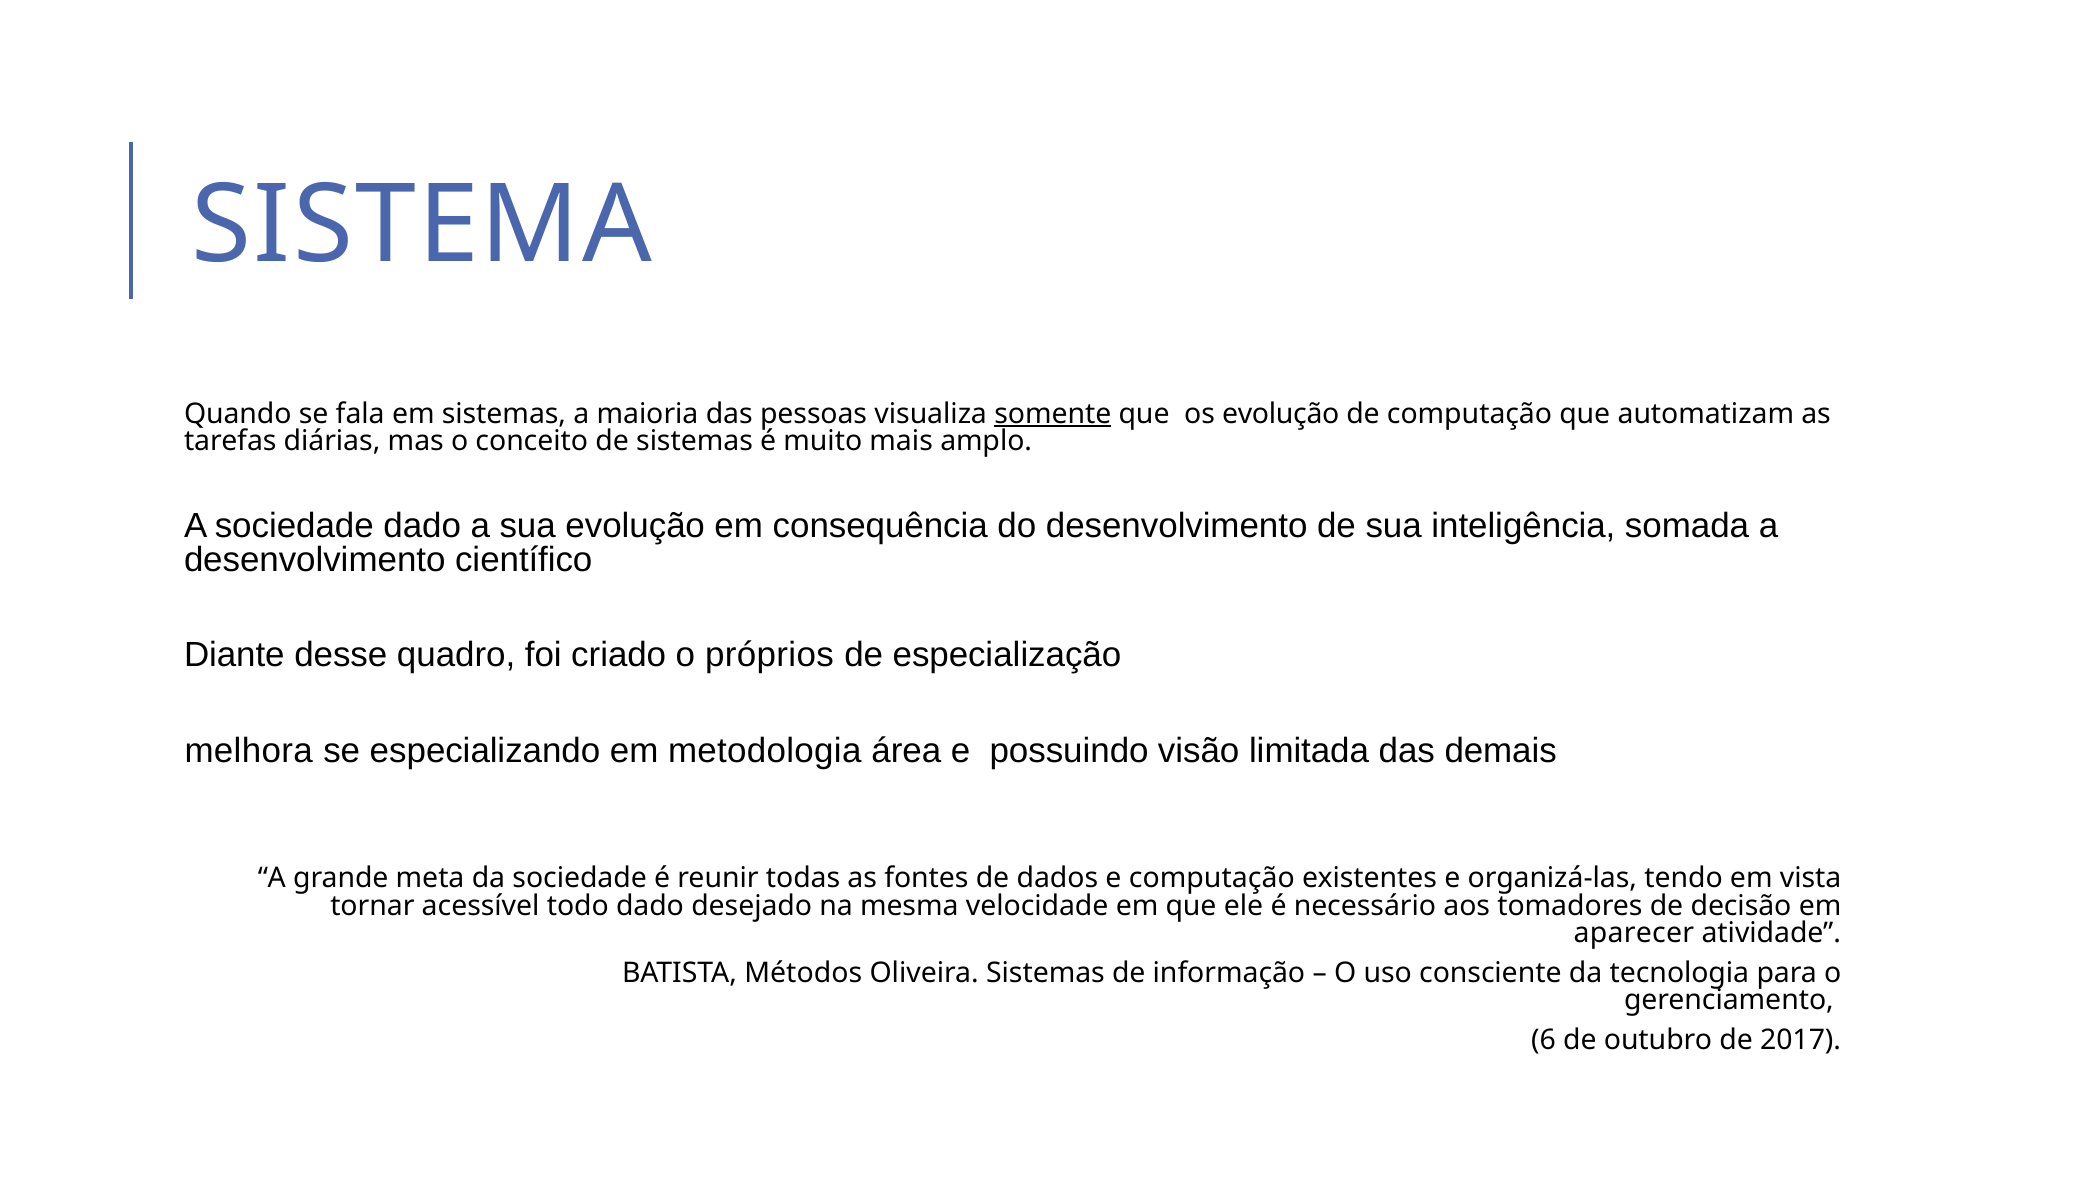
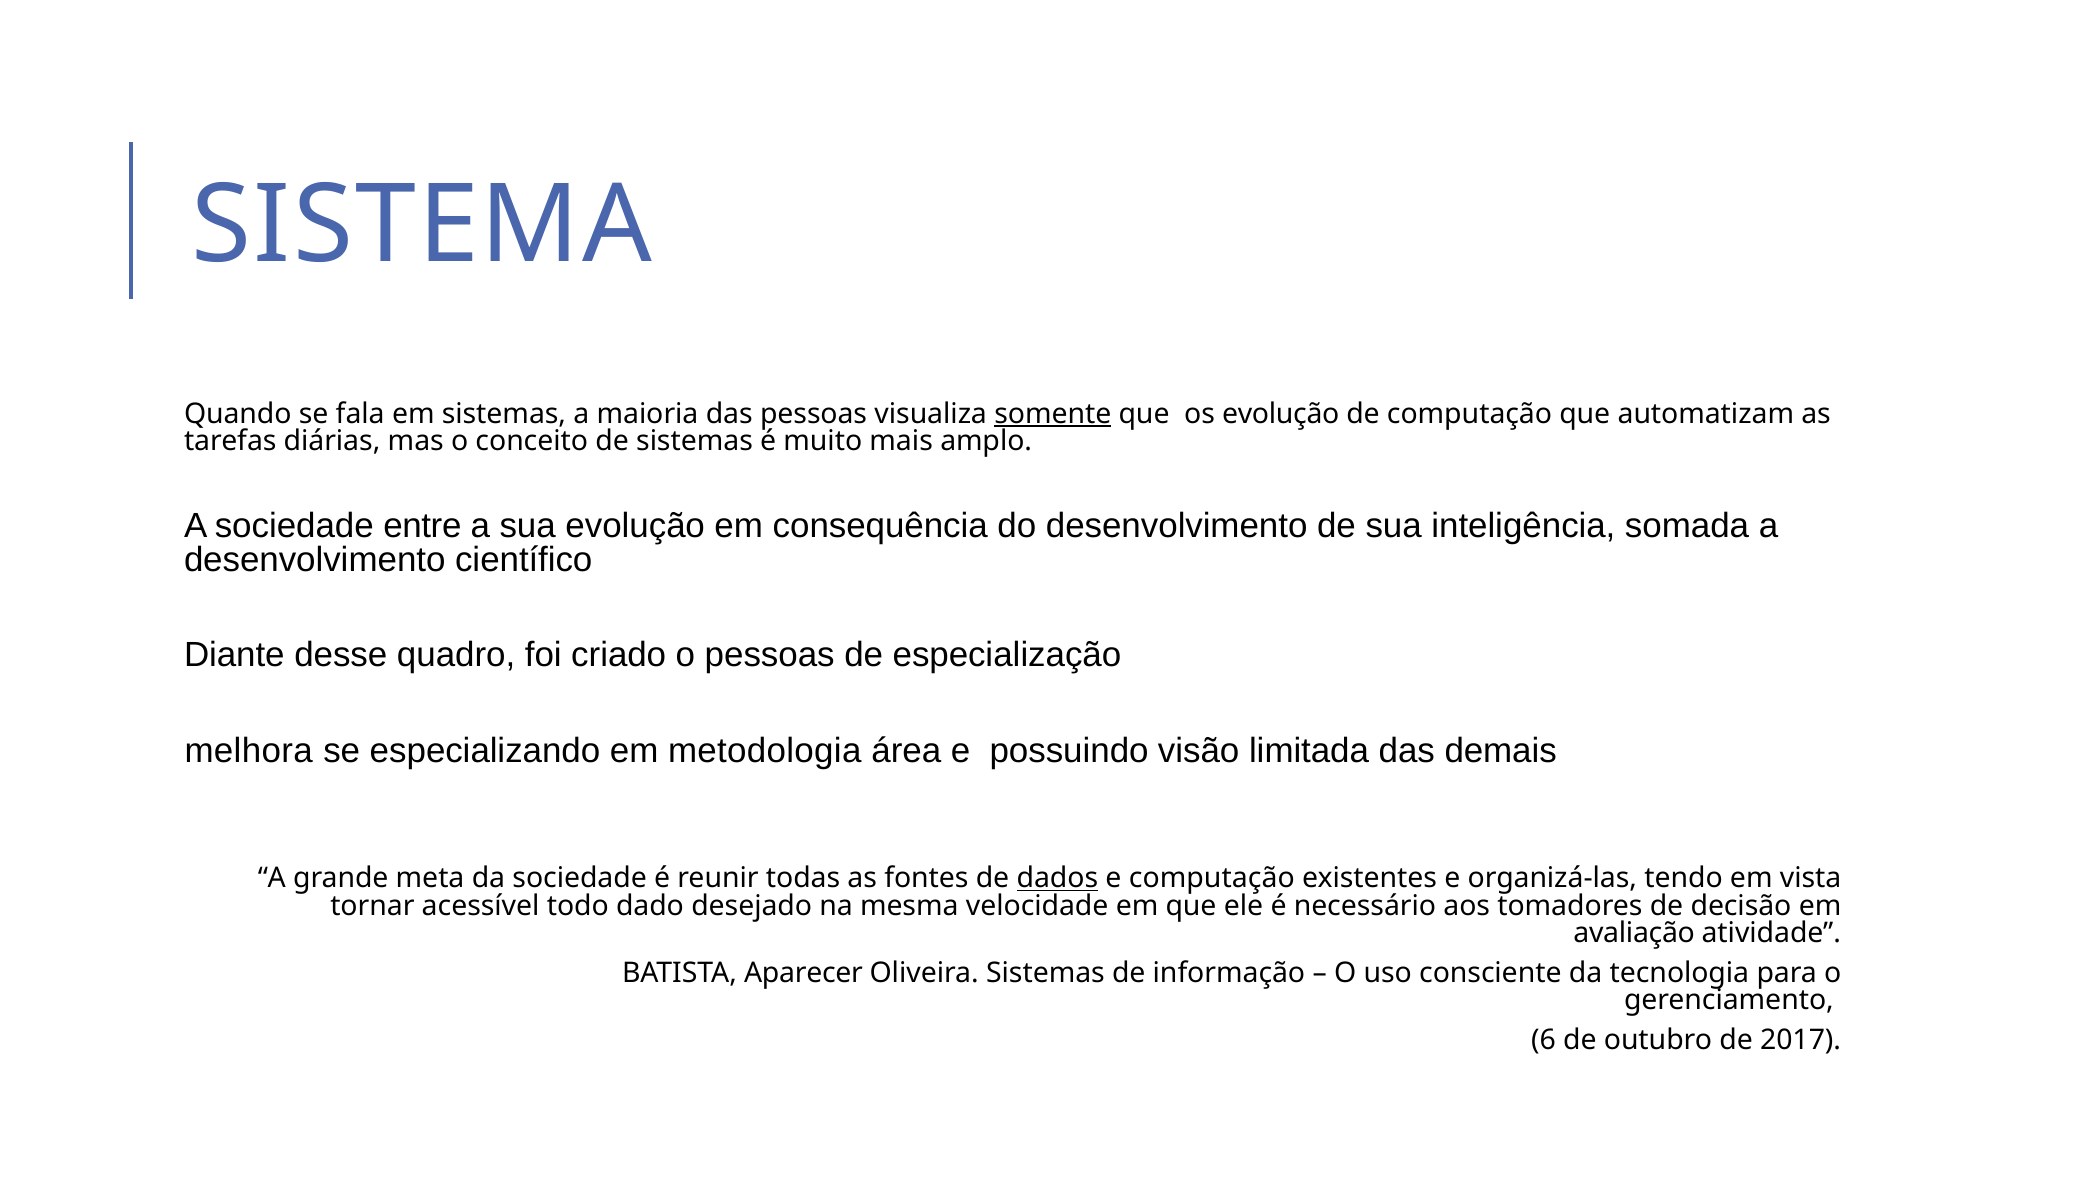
sociedade dado: dado -> entre (422, 526)
o próprios: próprios -> pessoas (770, 655)
dados underline: none -> present (1057, 878)
aparecer: aparecer -> avaliação (1634, 934)
Métodos: Métodos -> Aparecer (803, 973)
